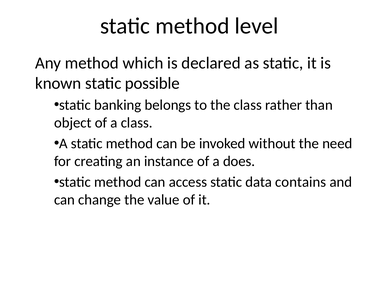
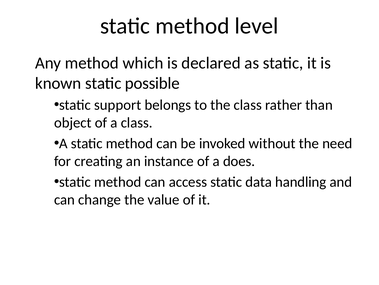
banking: banking -> support (118, 105)
contains: contains -> handling (301, 181)
